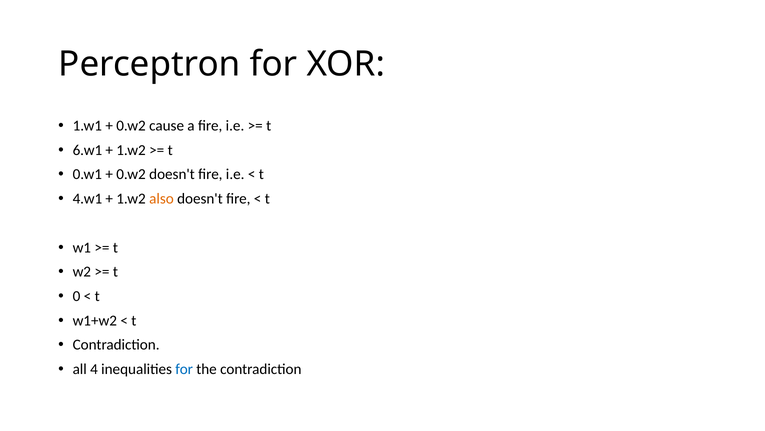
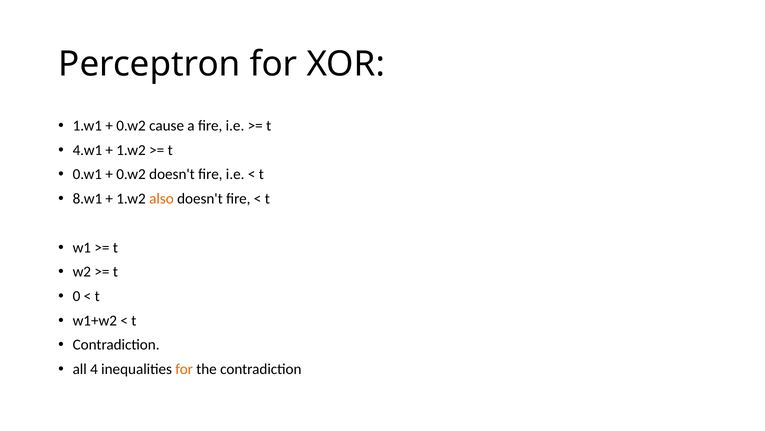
6.w1: 6.w1 -> 4.w1 (87, 150)
4.w1: 4.w1 -> 8.w1 (87, 198)
for colour: blue -> orange (184, 369)
